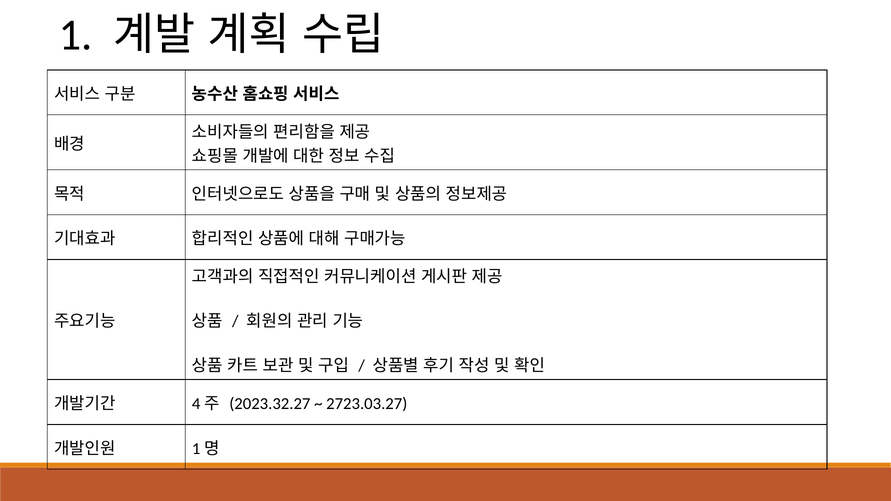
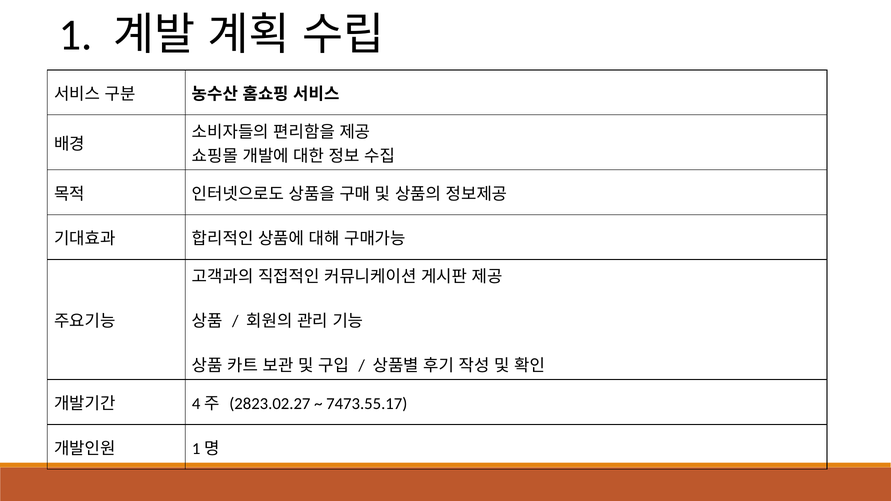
2023.32.27: 2023.32.27 -> 2823.02.27 (270, 404)
2723.03.27: 2723.03.27 -> 7473.55.17 (367, 404)
